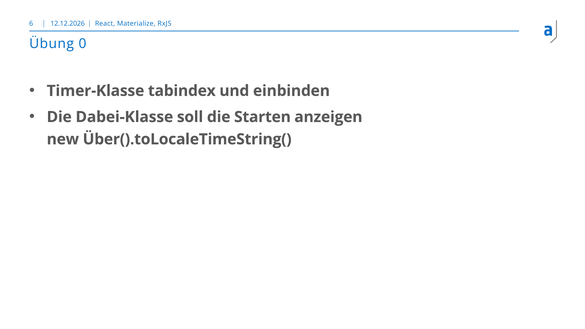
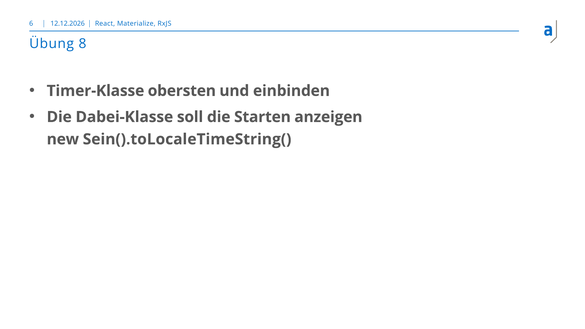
0: 0 -> 8 (82, 44)
tabindex: tabindex -> obersten (182, 91)
Über().toLocaleTimeString(: Über().toLocaleTimeString( -> Sein().toLocaleTimeString( (187, 139)
